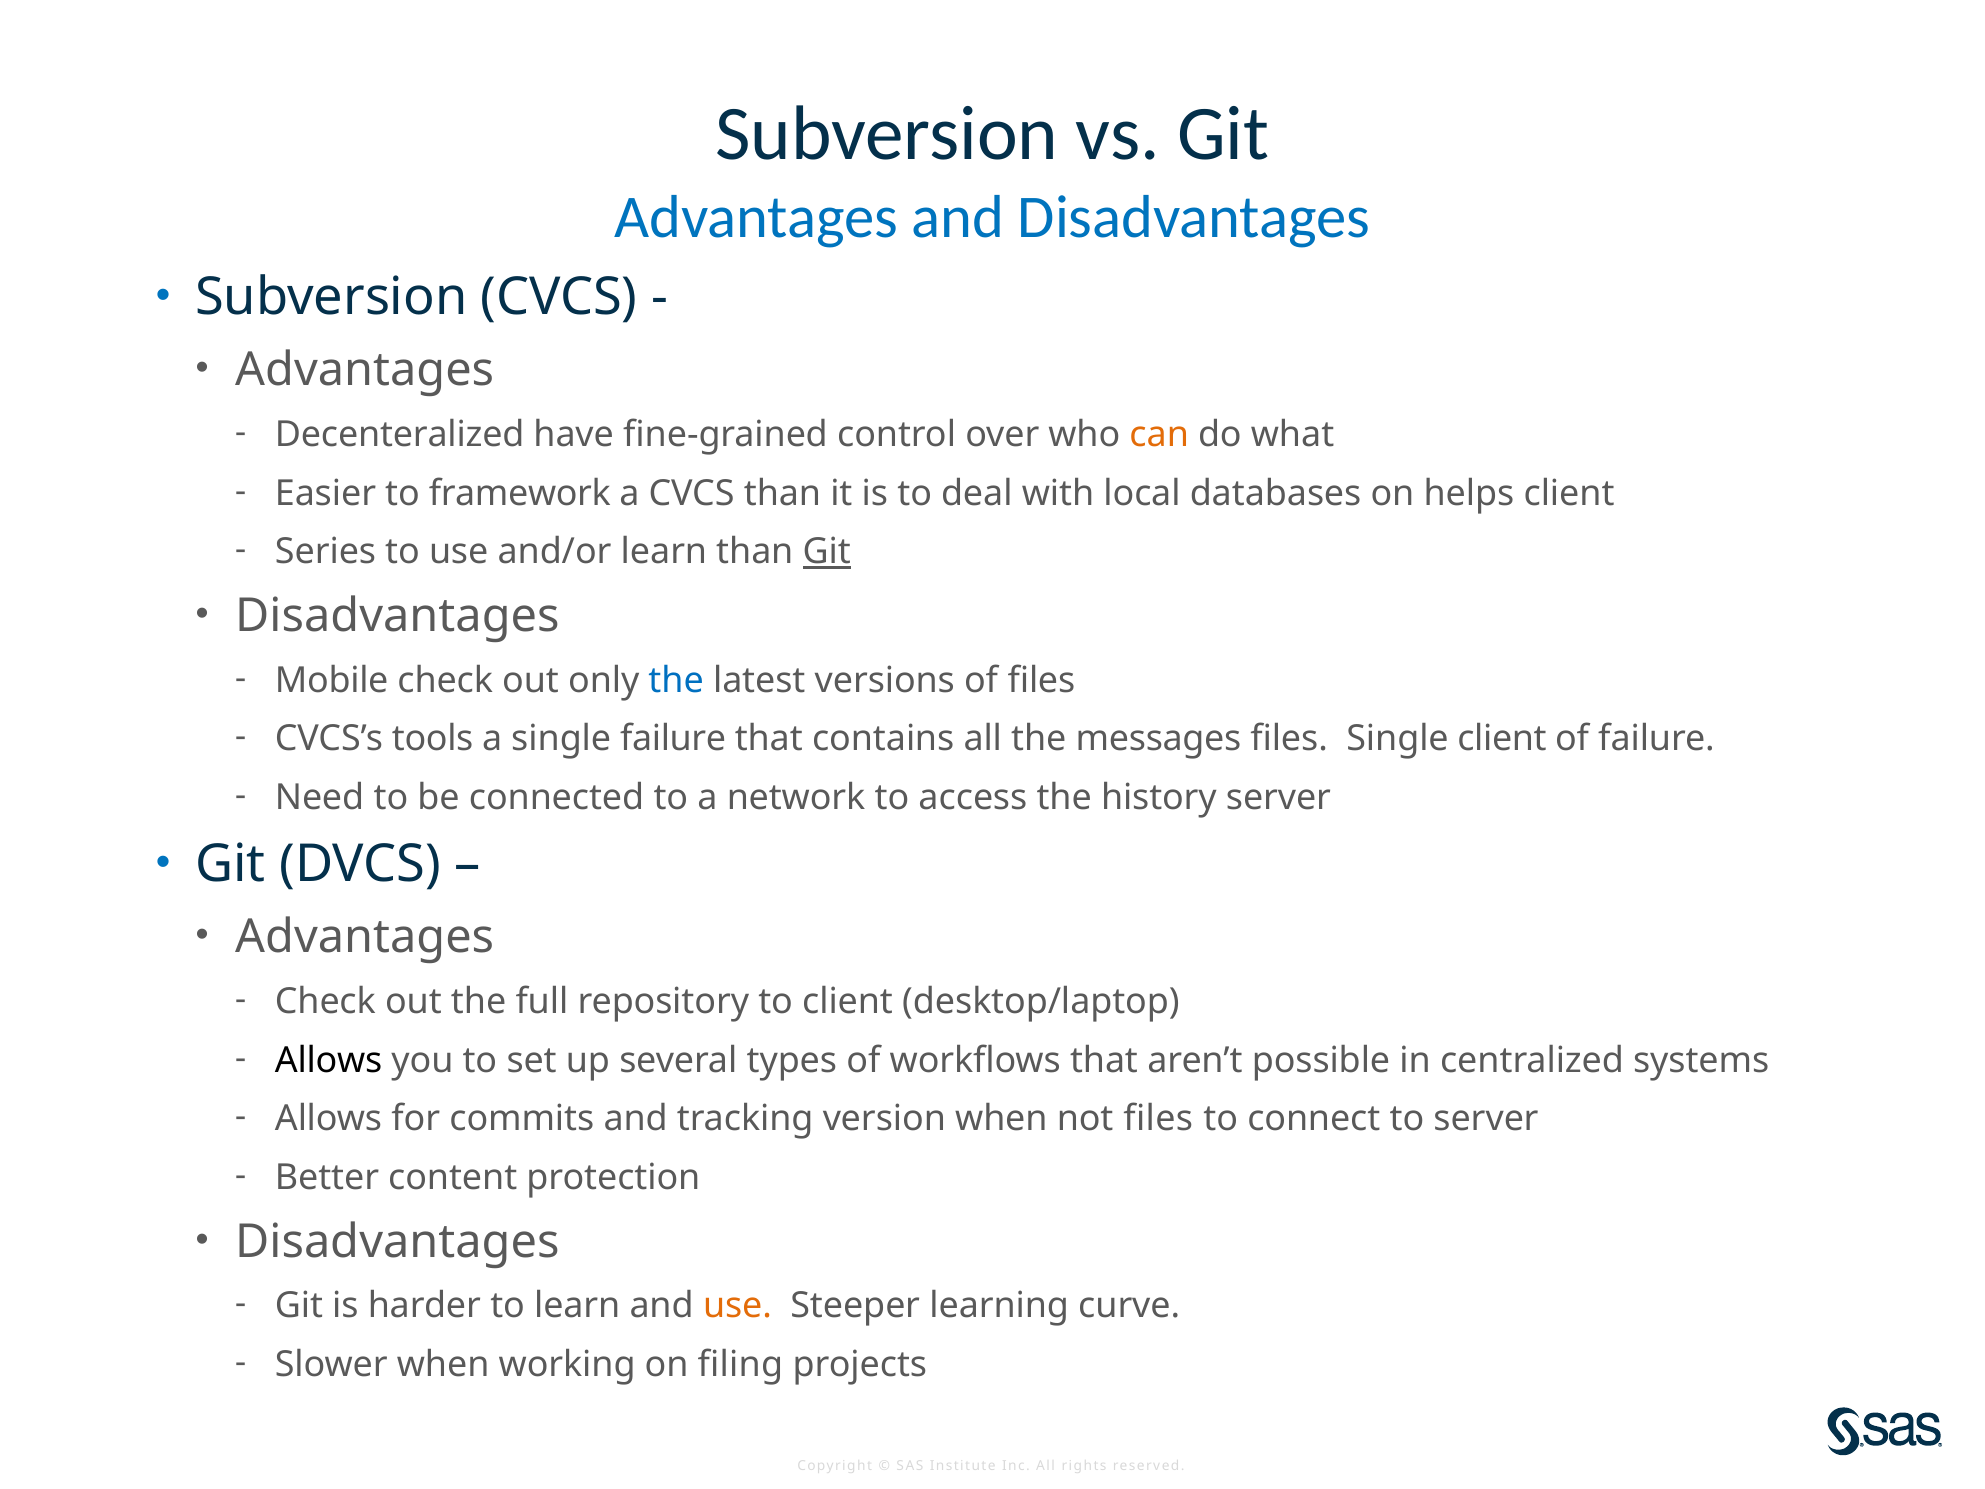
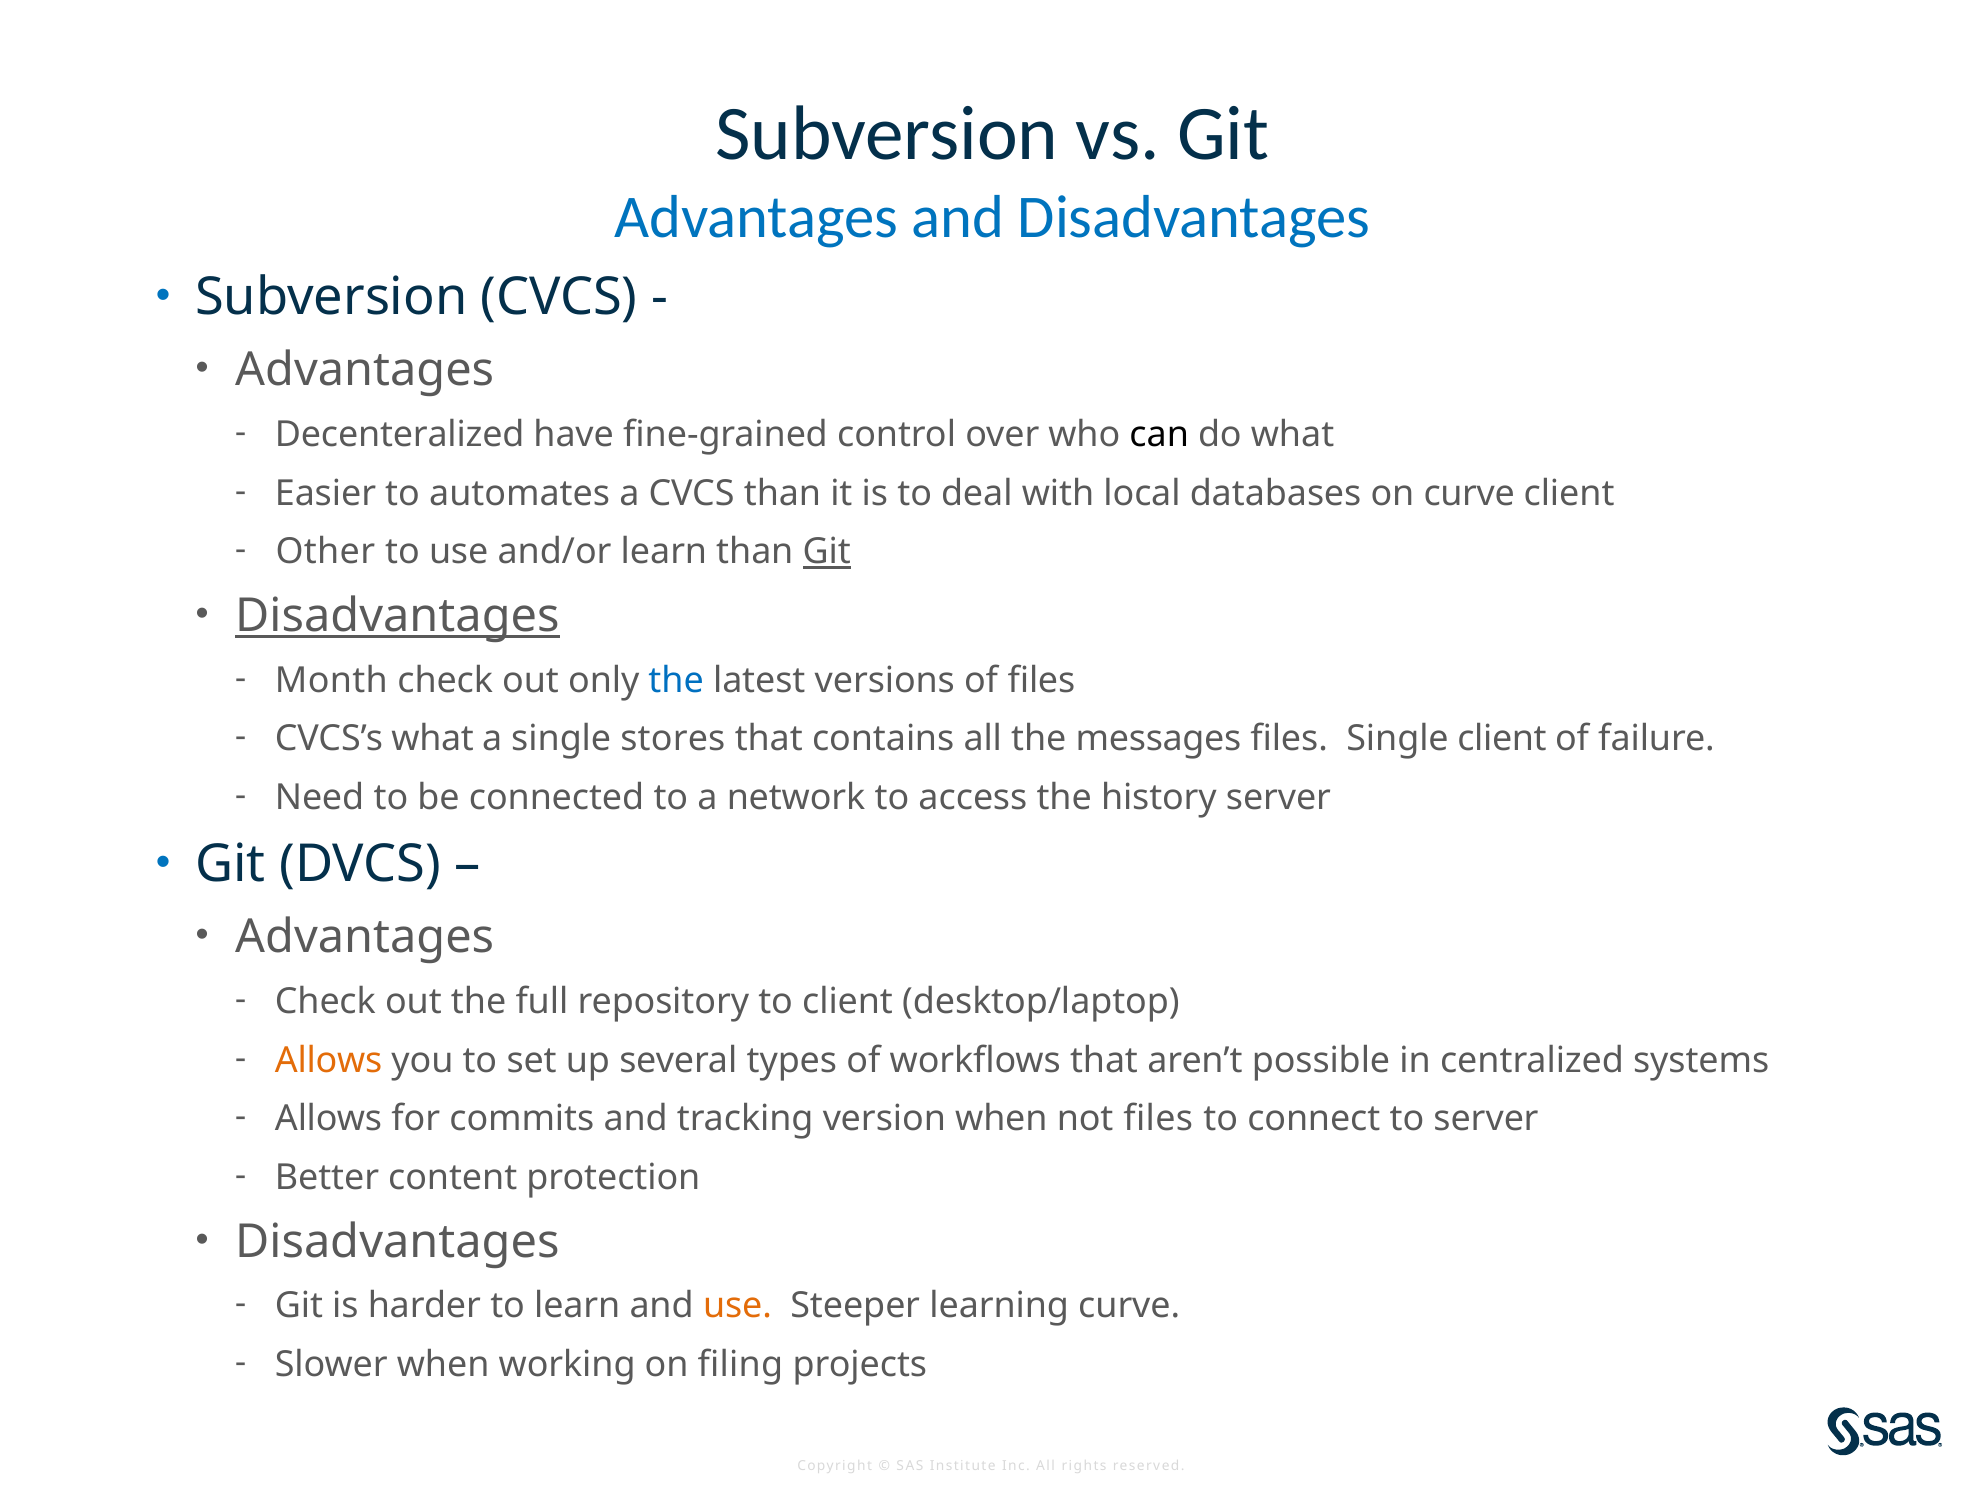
can colour: orange -> black (1159, 435)
framework: framework -> automates (520, 493)
on helps: helps -> curve (1469, 493)
Series: Series -> Other (325, 552)
Disadvantages underline: none -> present (397, 616)
Mobile: Mobile -> Month (331, 680)
CVCS’s tools: tools -> what (433, 739)
single failure: failure -> stores (673, 739)
Allows colour: black -> orange (329, 1060)
